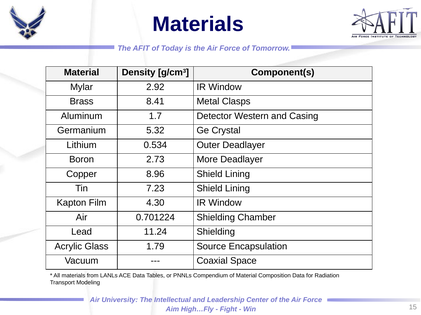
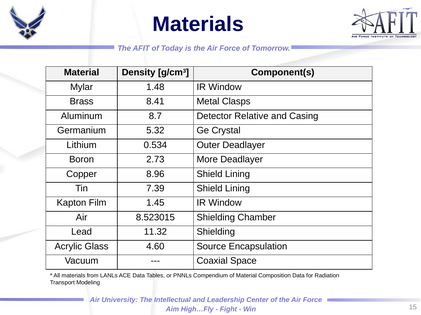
2.92: 2.92 -> 1.48 (155, 87)
1.7: 1.7 -> 8.7 (155, 116)
Western: Western -> Relative (251, 116)
7.23: 7.23 -> 7.39 (155, 189)
4.30: 4.30 -> 1.45 (155, 203)
0.701224: 0.701224 -> 8.523015 (155, 218)
11.24: 11.24 -> 11.32 (155, 232)
1.79: 1.79 -> 4.60 (155, 247)
